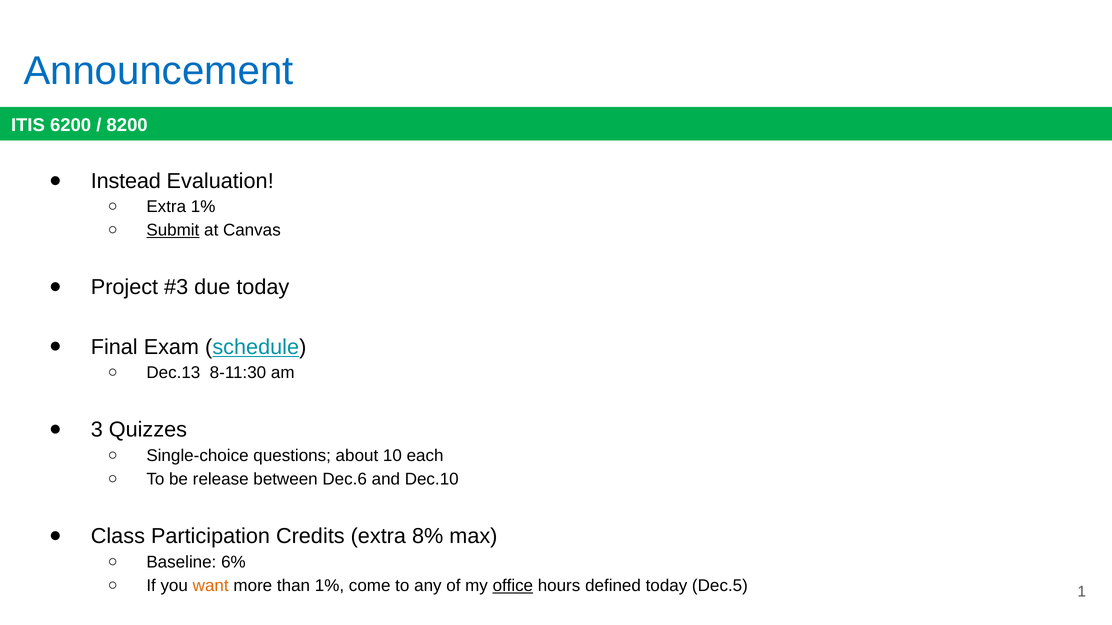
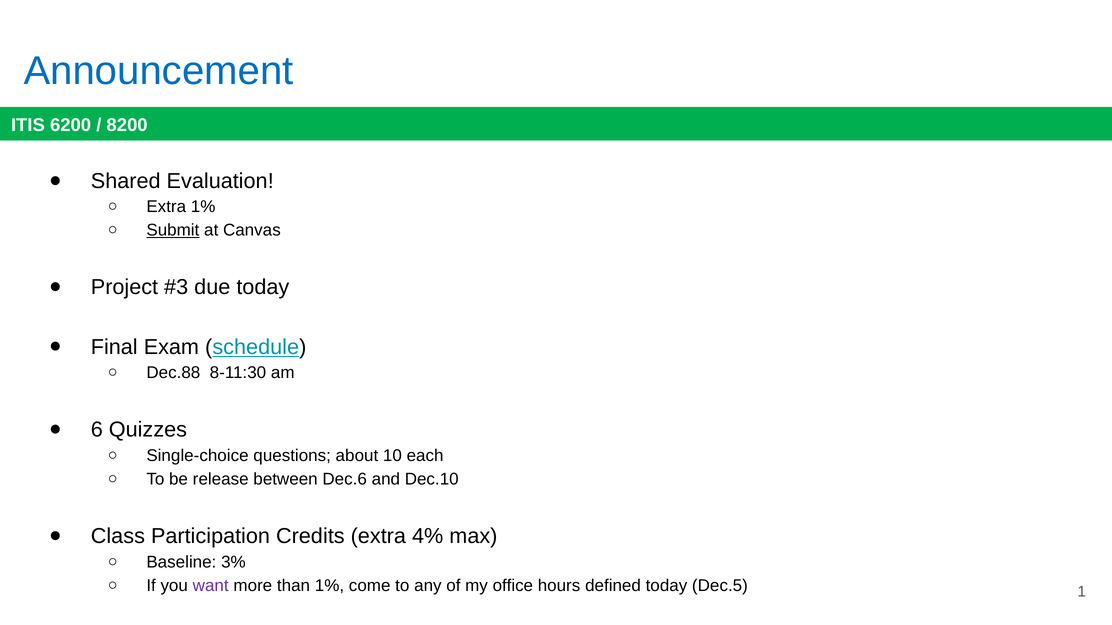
Instead: Instead -> Shared (126, 181)
Dec.13: Dec.13 -> Dec.88 (173, 373)
3: 3 -> 6 (97, 430)
8%: 8% -> 4% (428, 537)
6%: 6% -> 3% (233, 563)
want colour: orange -> purple (211, 586)
office underline: present -> none (513, 586)
